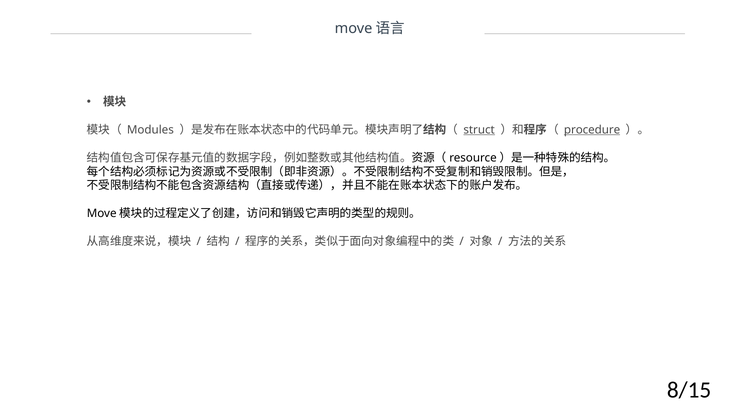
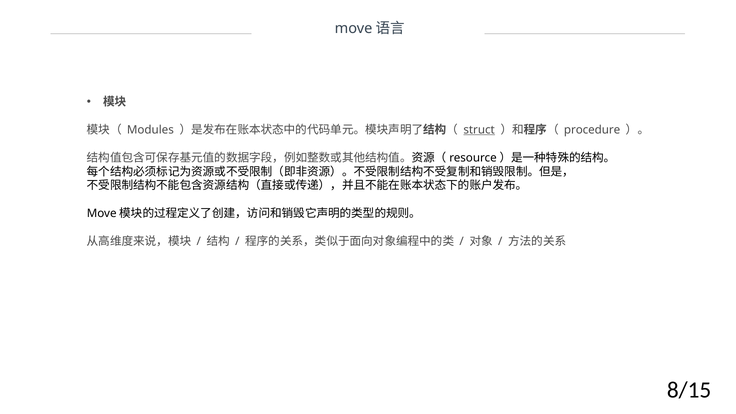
procedure underline: present -> none (592, 130)
